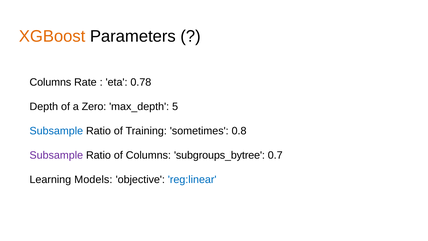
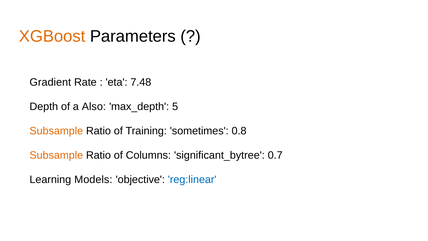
Columns: Columns -> Gradient (50, 82)
0.78: 0.78 -> 7.48 (141, 82)
Zero: Zero -> Also (94, 107)
Subsample colour: blue -> orange (56, 131)
Subsample colour: purple -> orange (56, 155)
subgroups_bytree: subgroups_bytree -> significant_bytree (219, 155)
